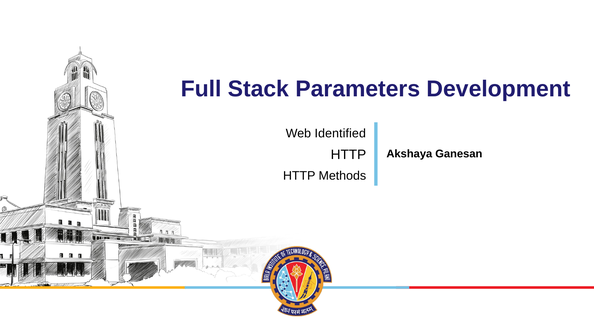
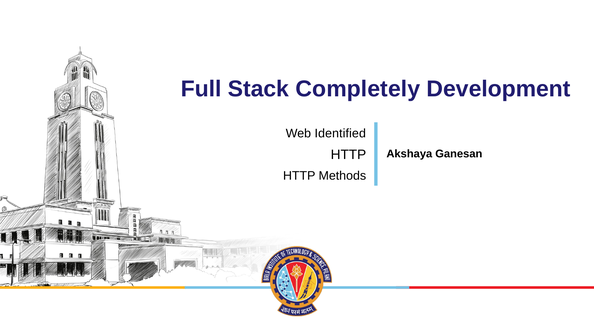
Parameters: Parameters -> Completely (358, 89)
